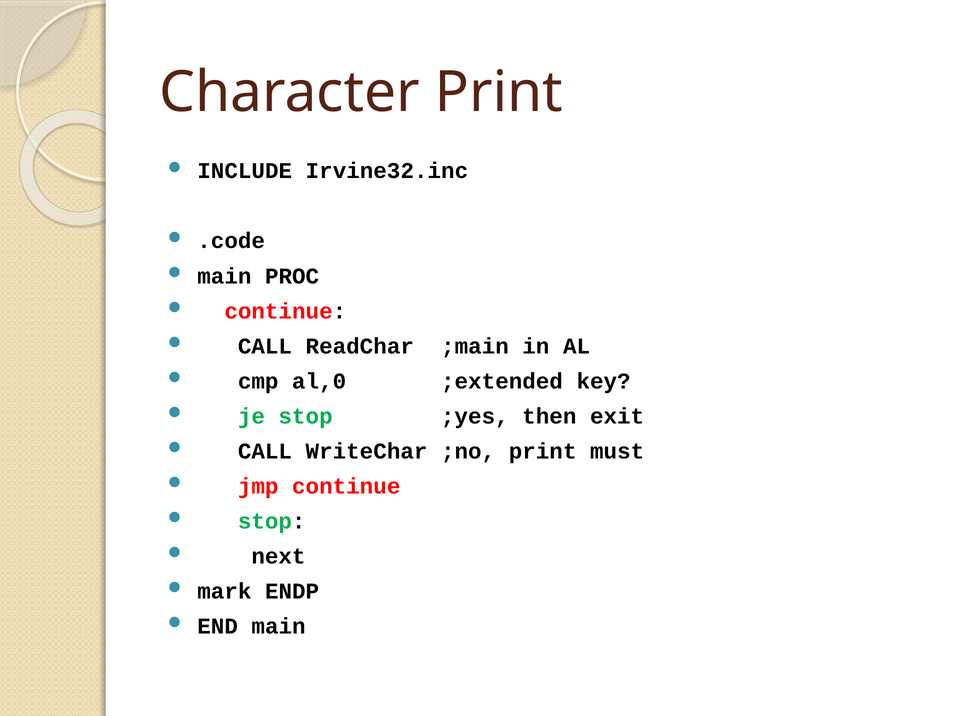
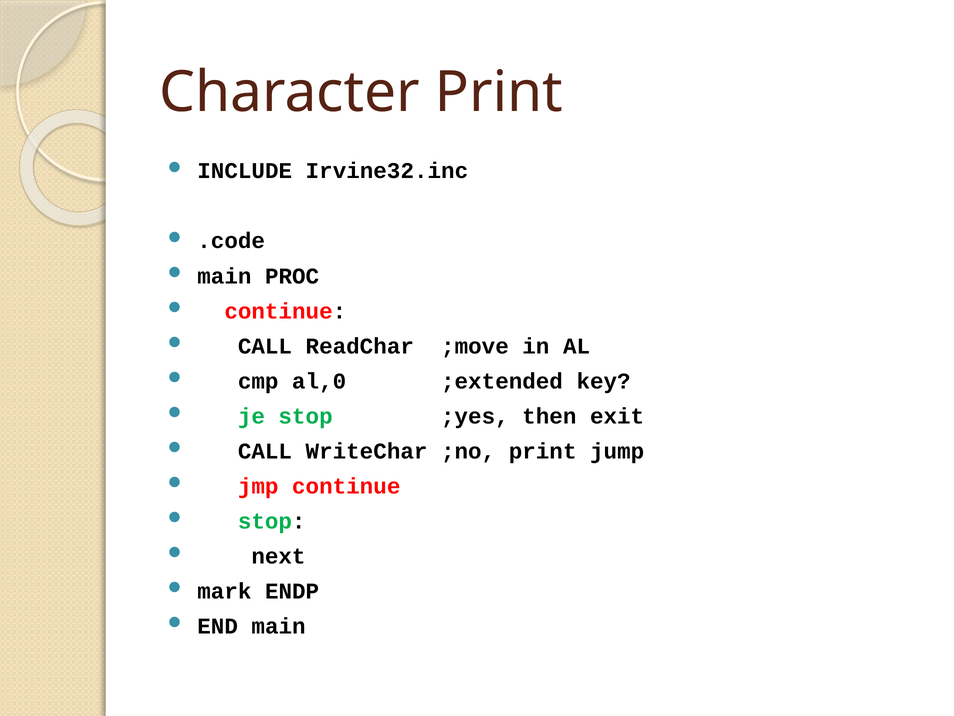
;main: ;main -> ;move (475, 346)
must: must -> jump (617, 451)
